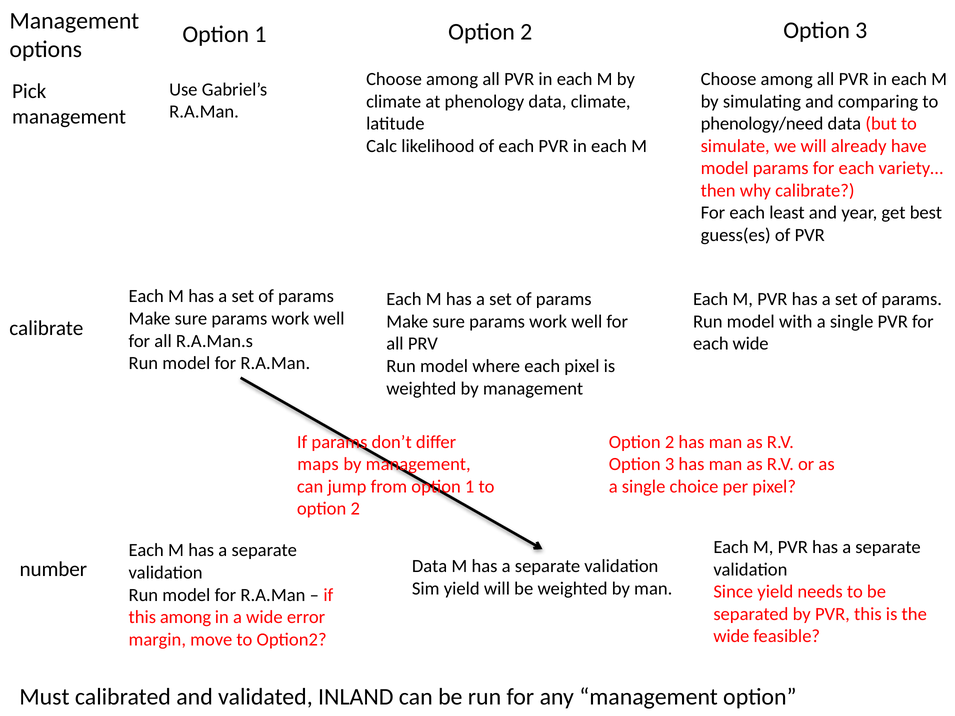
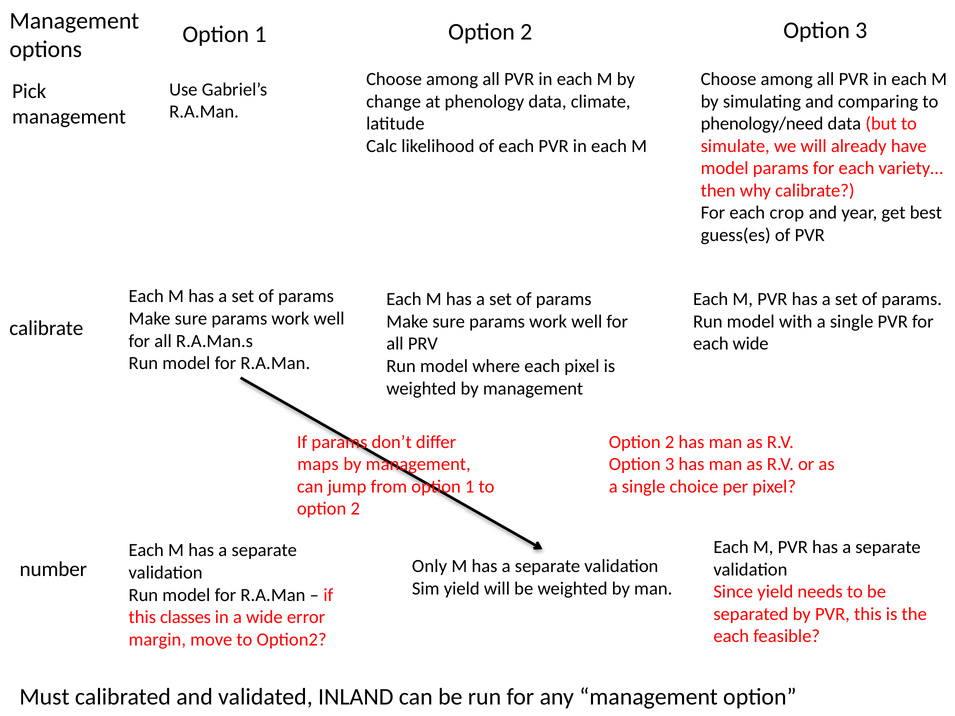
climate: climate -> change (394, 101)
least: least -> crop (787, 213)
Data: Data -> Only (430, 566)
this among: among -> classes (186, 617)
wide: wide -> each (731, 637)
